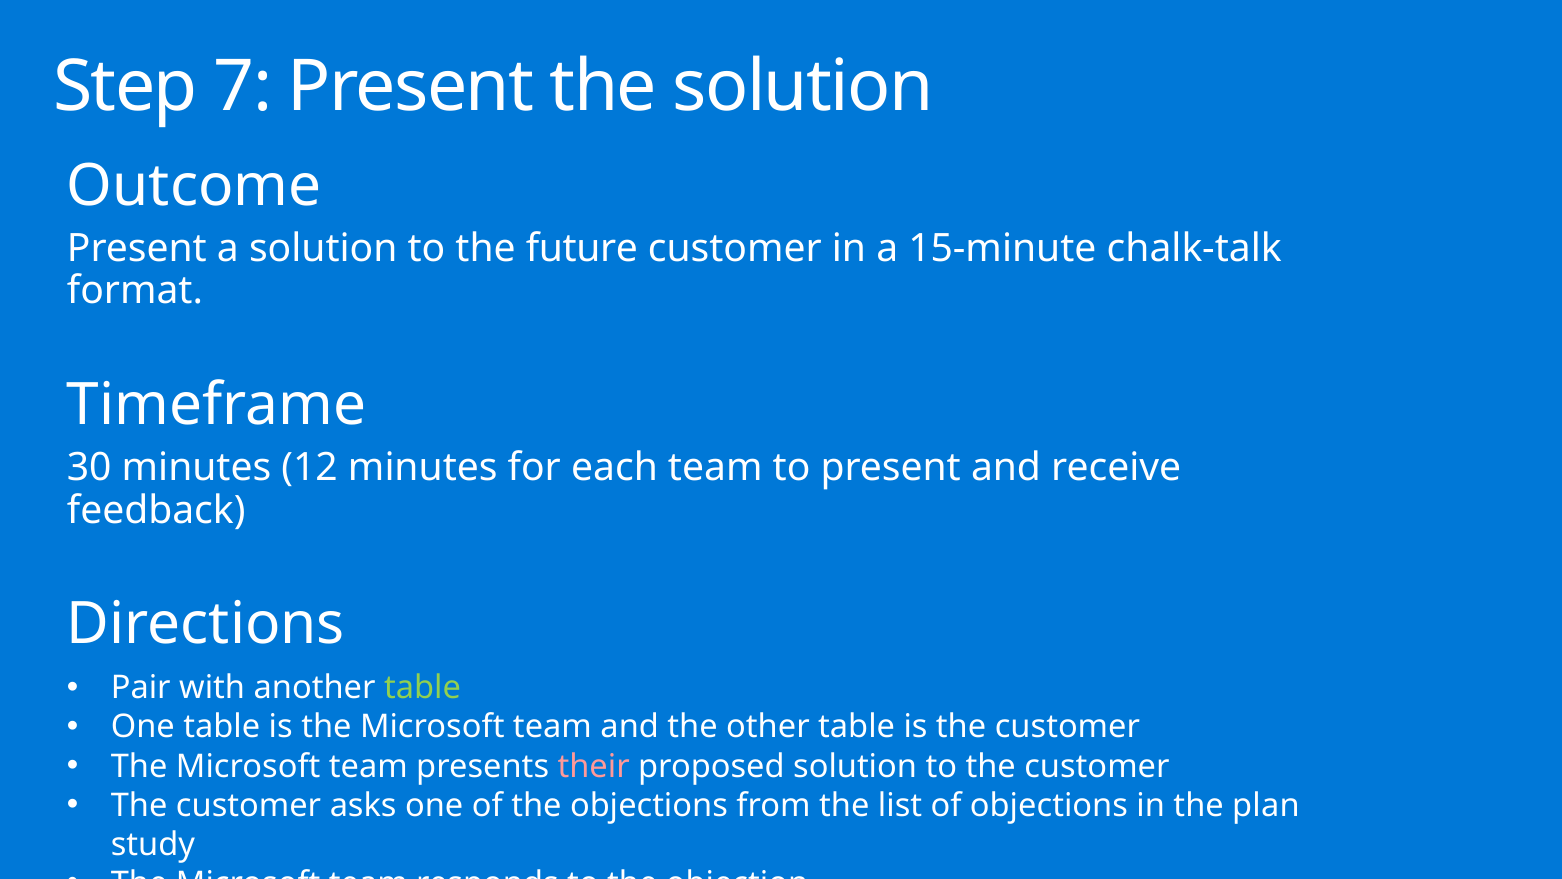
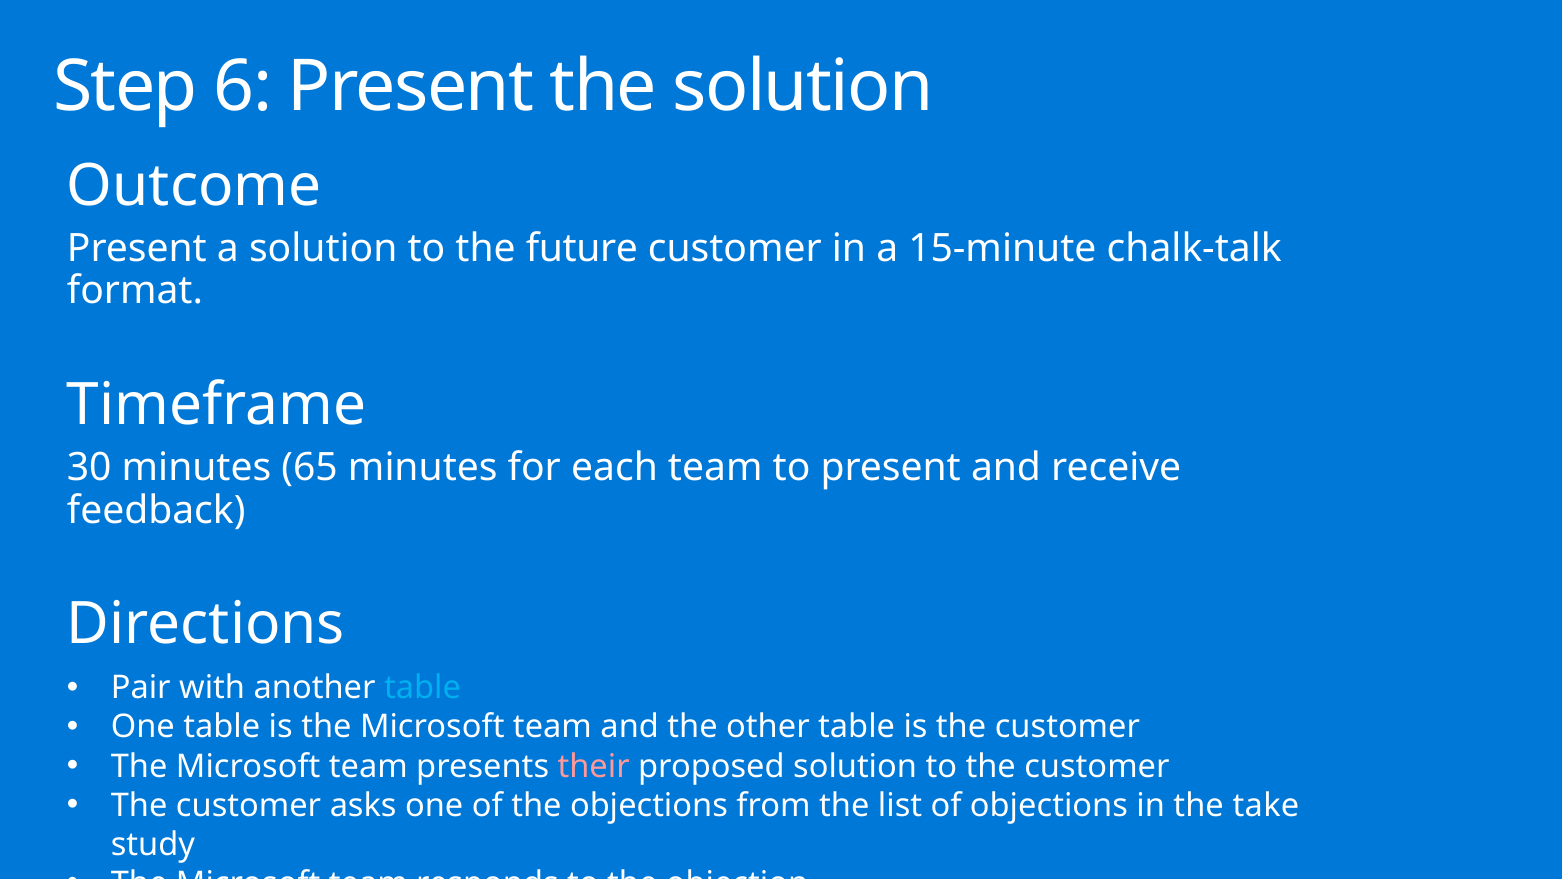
7: 7 -> 6 (243, 87)
12: 12 -> 65 (310, 468)
table colour: light green -> light blue (422, 688)
plan: plan -> take (1266, 805)
